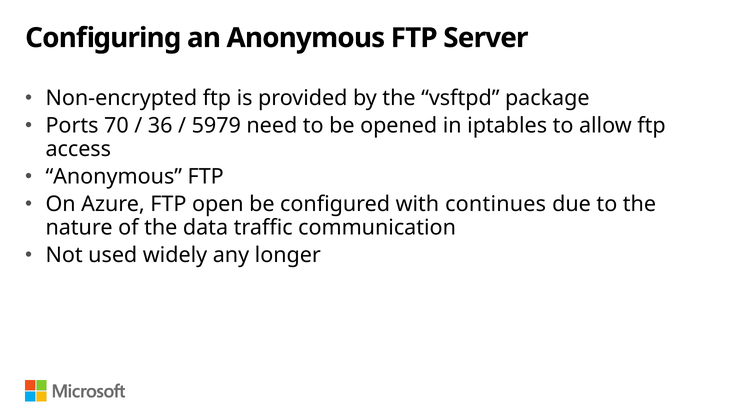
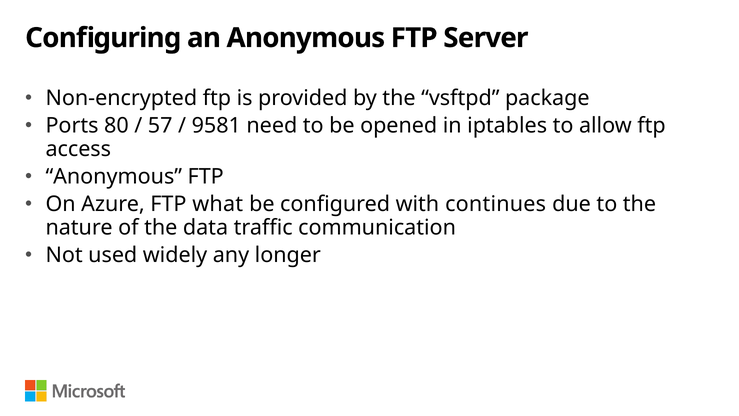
70: 70 -> 80 (116, 125)
36: 36 -> 57 (160, 125)
5979: 5979 -> 9581 (216, 125)
open: open -> what (218, 204)
